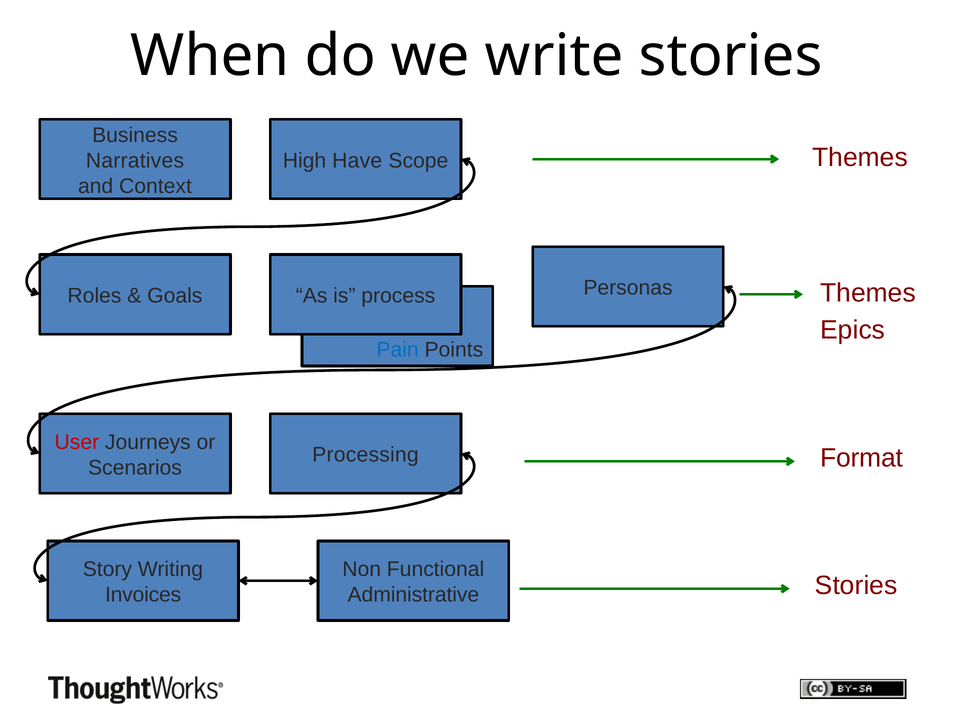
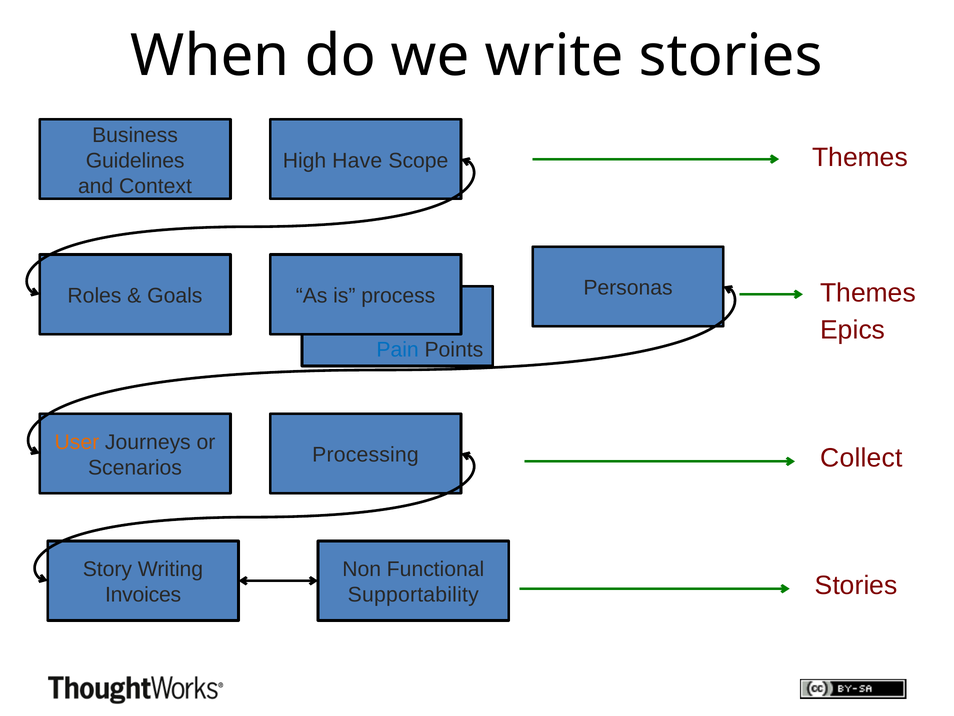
Narratives: Narratives -> Guidelines (135, 160)
User colour: red -> orange (77, 442)
Format: Format -> Collect (861, 458)
Administrative: Administrative -> Supportability (413, 595)
